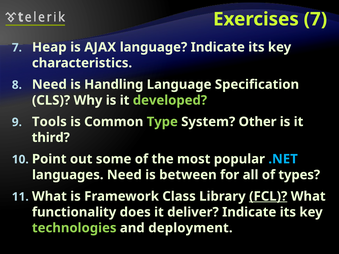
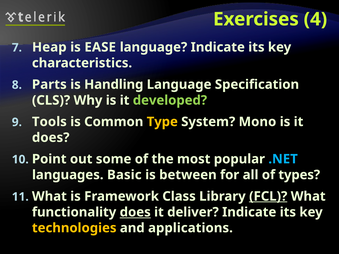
Exercises 7: 7 -> 4 (315, 19)
AJAX: AJAX -> EASE (100, 47)
Need: Need -> Parts (49, 85)
Type colour: light green -> yellow (162, 122)
Other: Other -> Mono (257, 122)
third: third -> does (51, 138)
languages Need: Need -> Basic (124, 175)
does underline: none -> present (135, 212)
technologies colour: light green -> yellow (74, 228)
deployment: deployment -> applications (190, 228)
